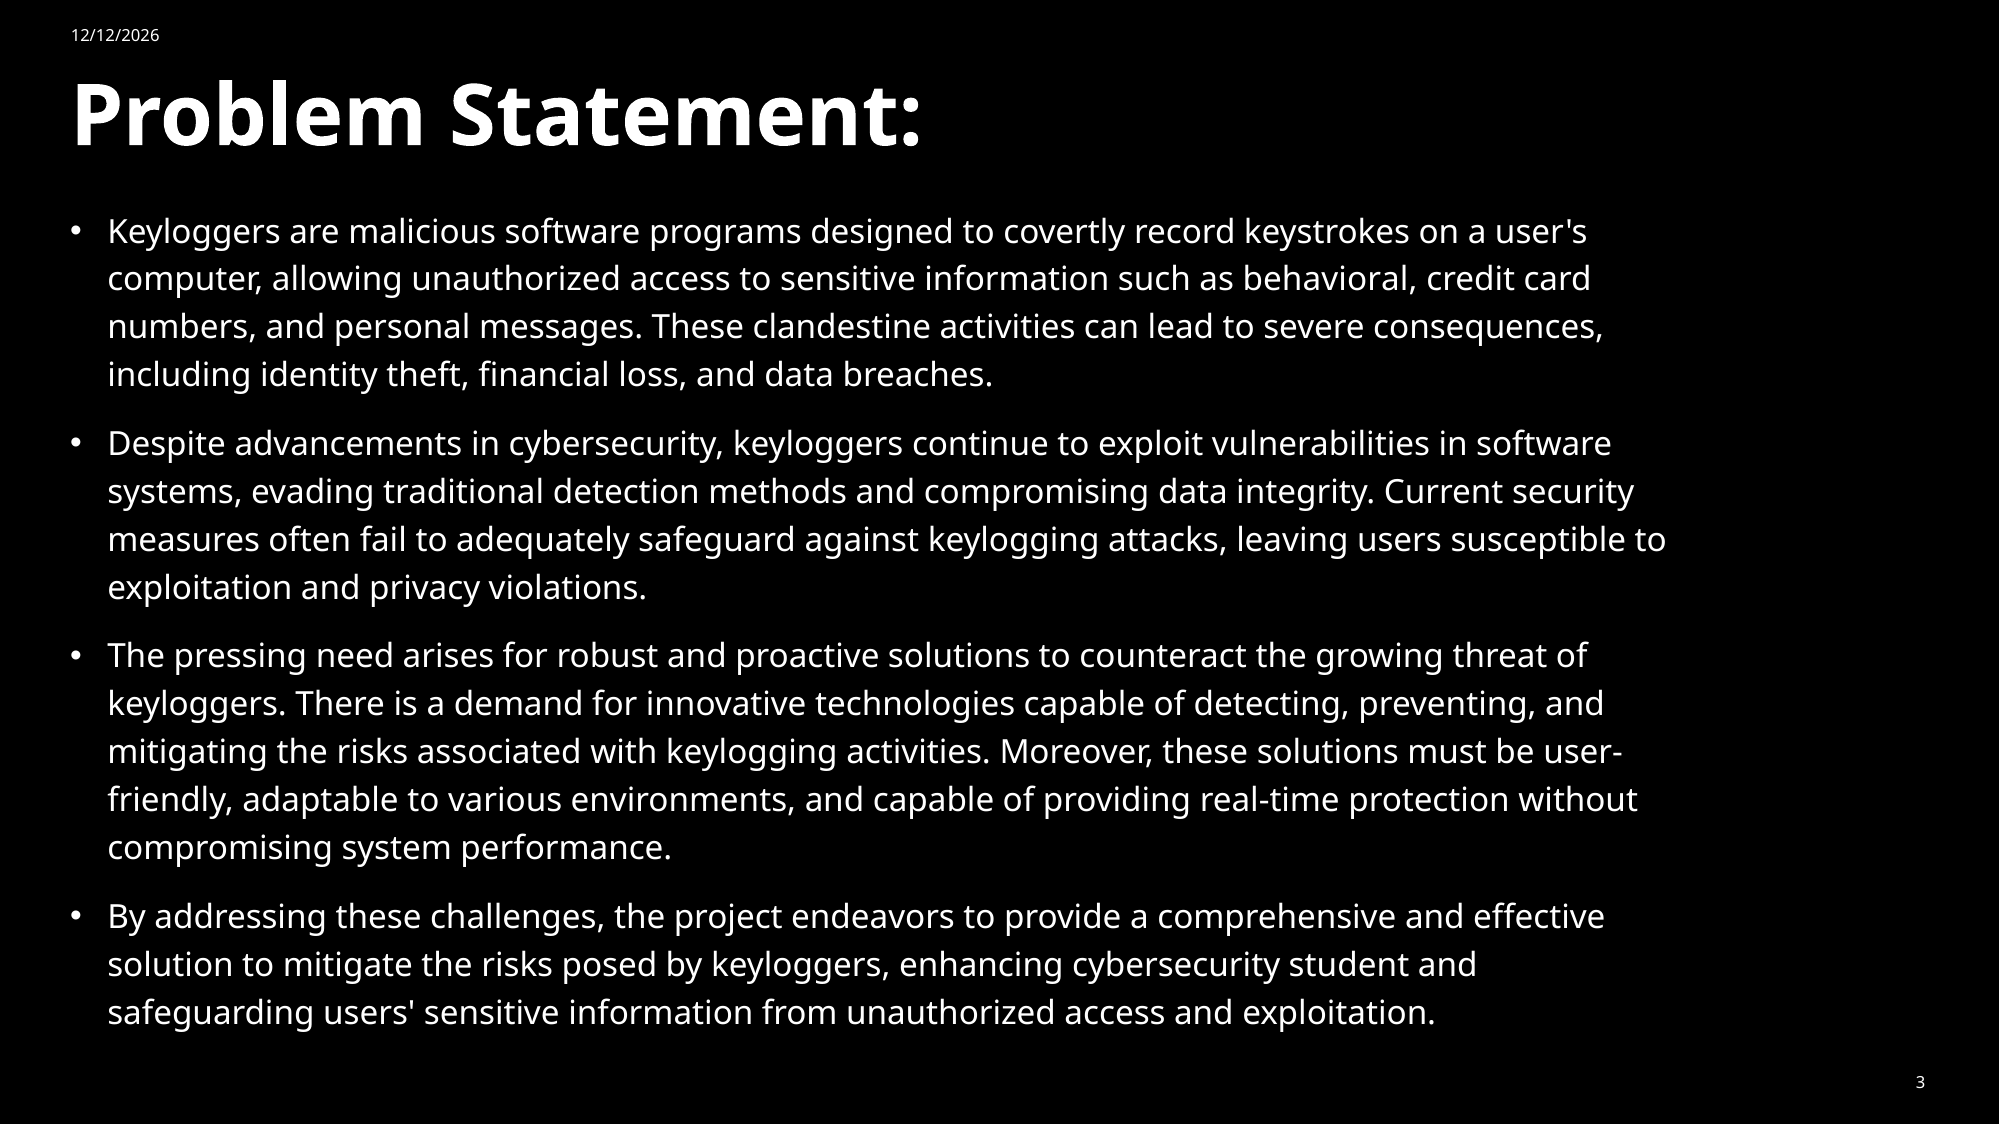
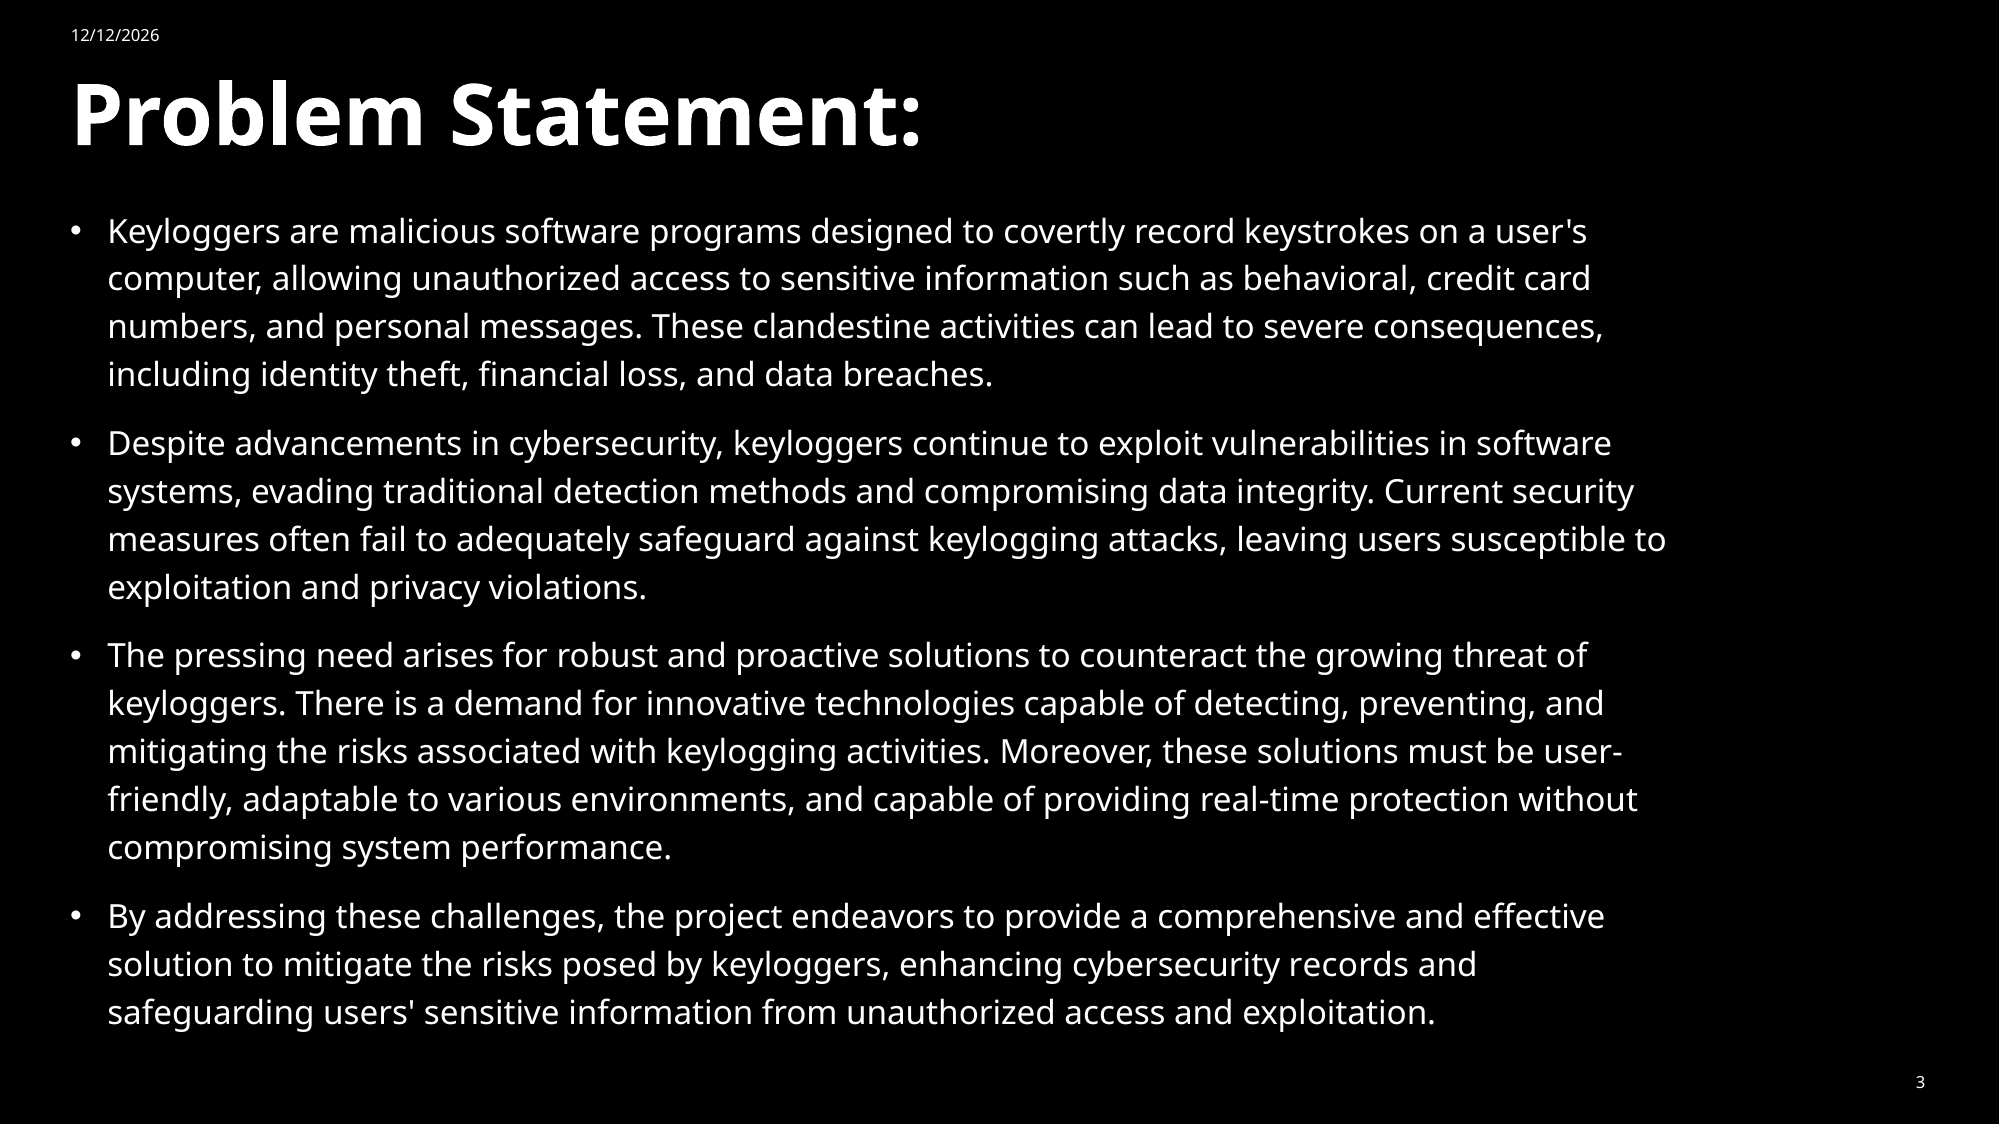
student: student -> records (1349, 966)
